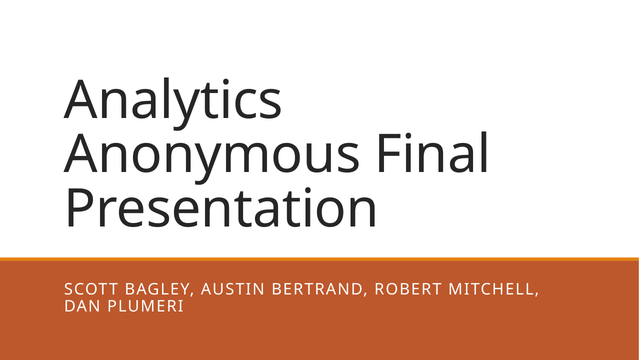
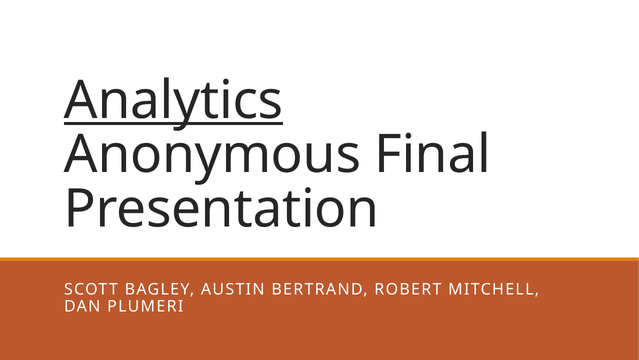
Analytics underline: none -> present (174, 100)
